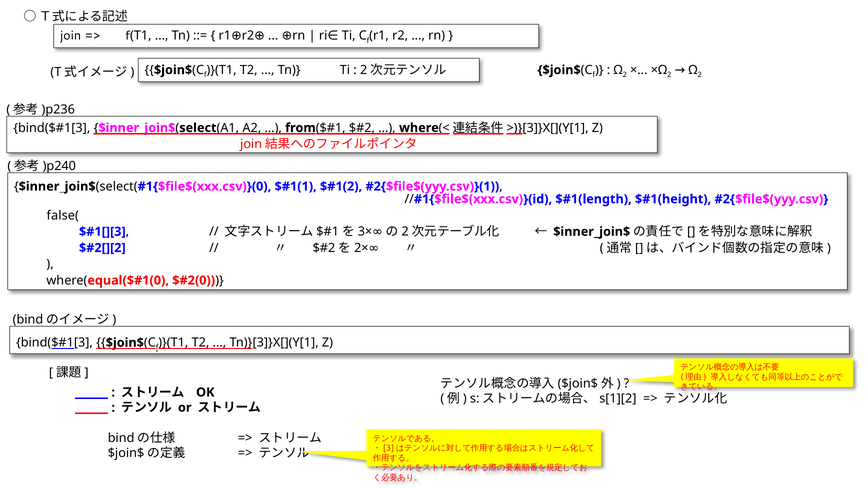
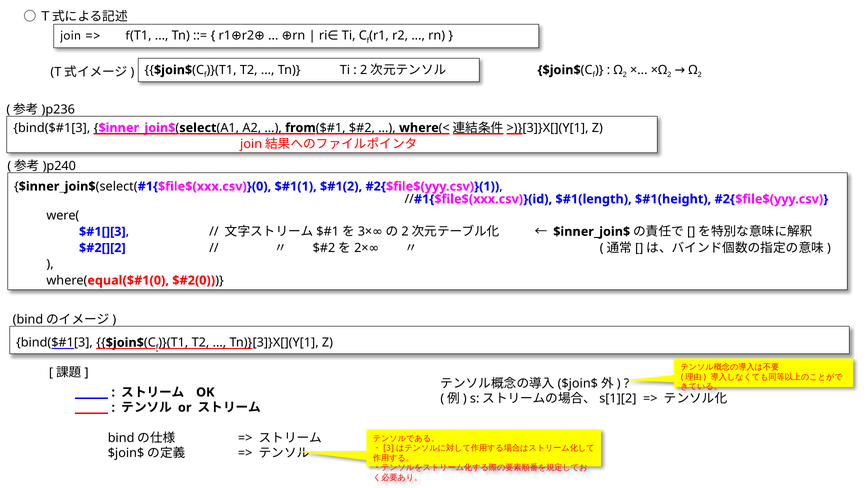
false(: false( -> were( (63, 215)
